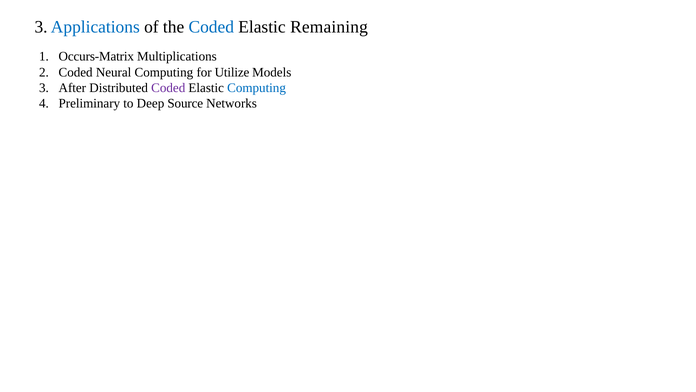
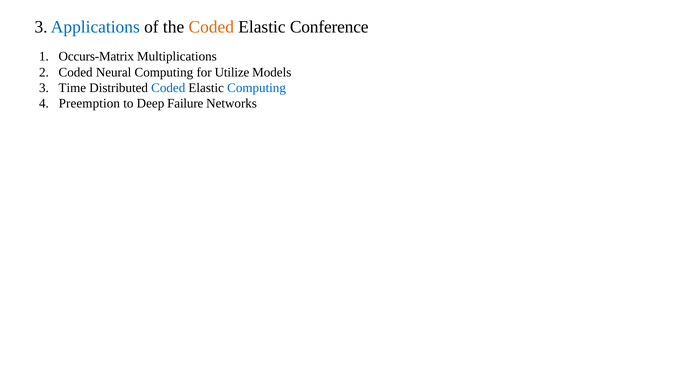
Coded colour: blue -> orange (211, 27)
Remaining: Remaining -> Conference (329, 27)
After: After -> Time (72, 88)
Coded colour: purple -> blue (168, 88)
Preliminary: Preliminary -> Preemption (89, 103)
Source: Source -> Failure (185, 103)
